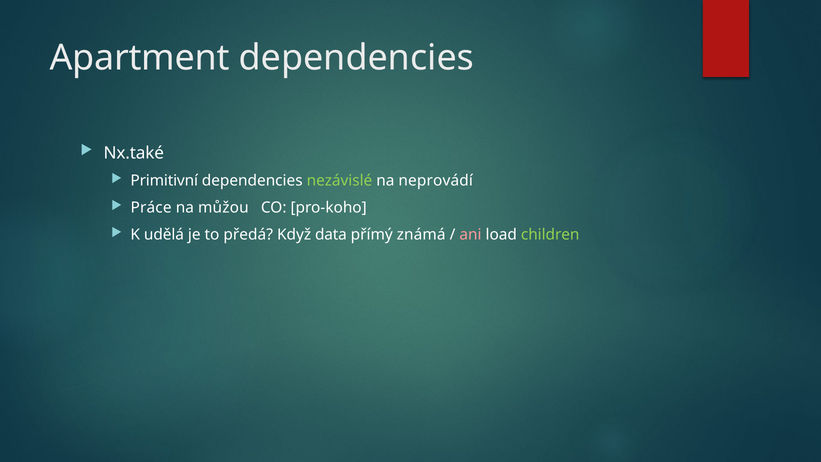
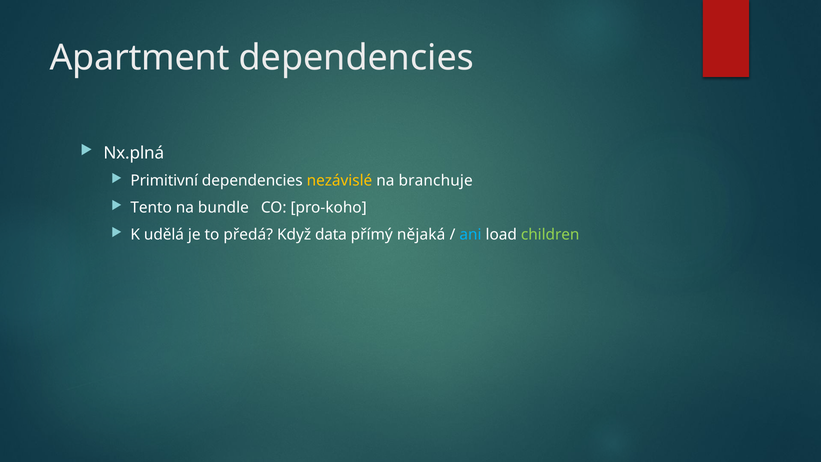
Nx.také: Nx.také -> Nx.plná (134, 153)
nezávislé colour: light green -> yellow (339, 181)
neprovádí: neprovádí -> branchuje (436, 181)
Práce: Práce -> Tento (151, 208)
můžou: můžou -> bundle (223, 208)
známá: známá -> nějaká (421, 235)
ani colour: pink -> light blue (470, 235)
